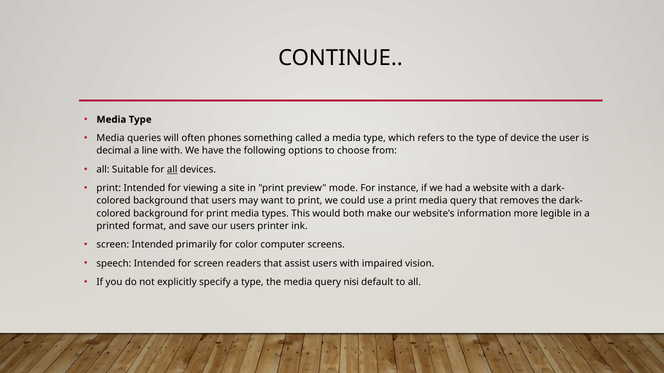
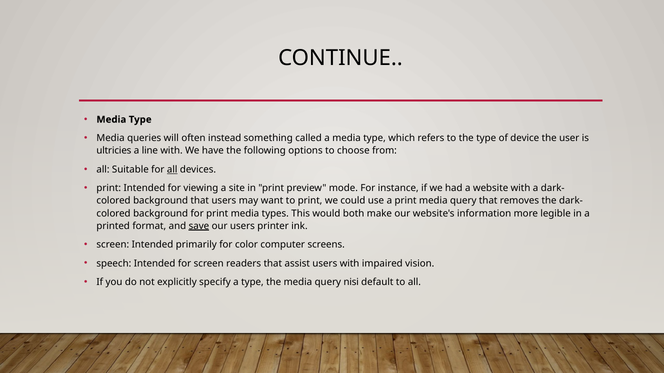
phones: phones -> instead (225, 138)
decimal: decimal -> ultricies (114, 151)
save underline: none -> present (199, 226)
